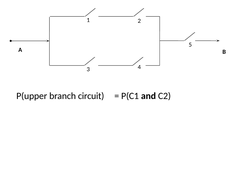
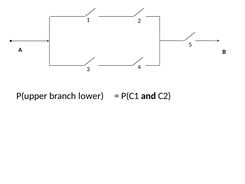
circuit: circuit -> lower (91, 96)
